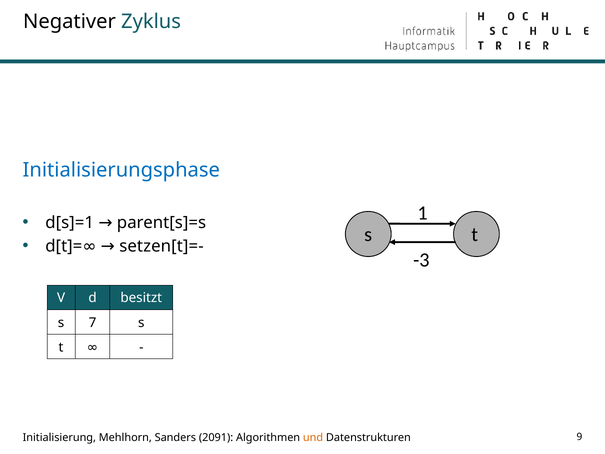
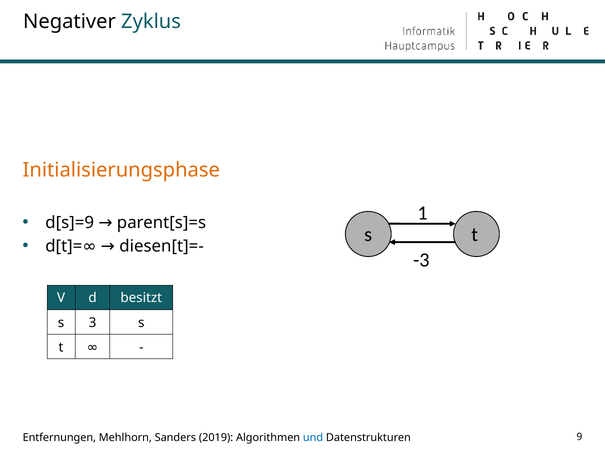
Initialisierungsphase colour: blue -> orange (121, 170)
d[s]=1: d[s]=1 -> d[s]=9 (70, 223)
setzen[t]=-: setzen[t]=- -> diesen[t]=- (162, 246)
7: 7 -> 3 (92, 322)
Initialisierung: Initialisierung -> Entfernungen (59, 437)
2091: 2091 -> 2019 (216, 437)
und colour: orange -> blue (313, 437)
